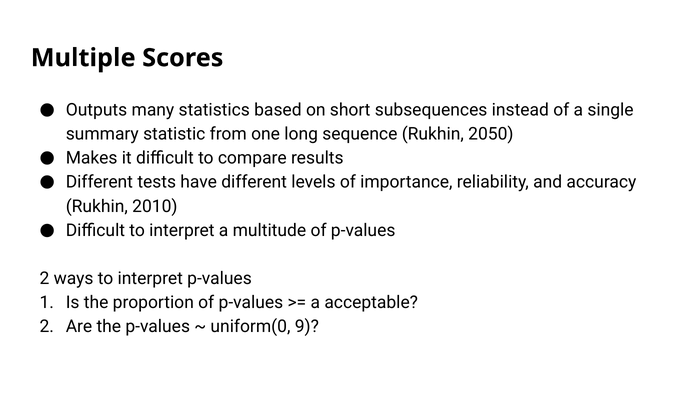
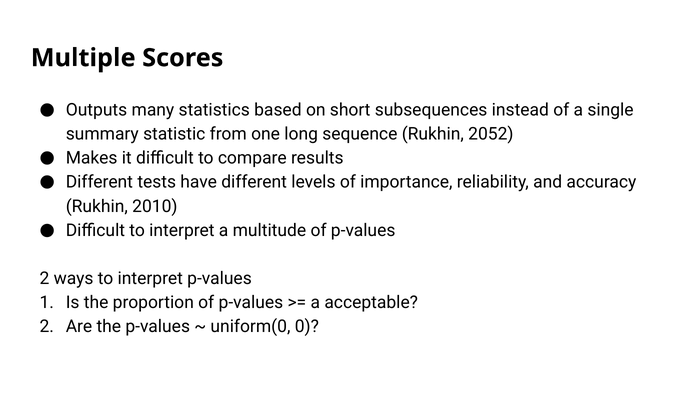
2050: 2050 -> 2052 (491, 134)
9: 9 -> 0 (307, 327)
